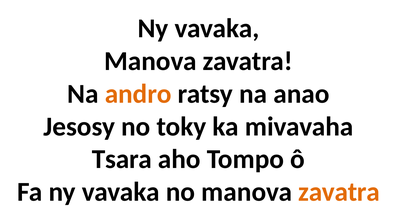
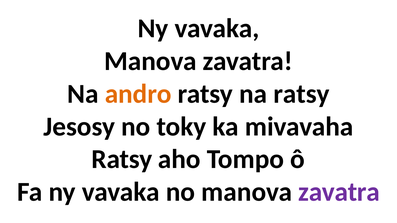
na anao: anao -> ratsy (301, 94)
Tsara: Tsara -> Ratsy (122, 159)
zavatra colour: orange -> purple (339, 192)
